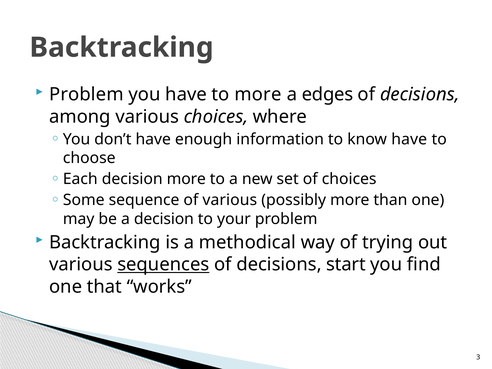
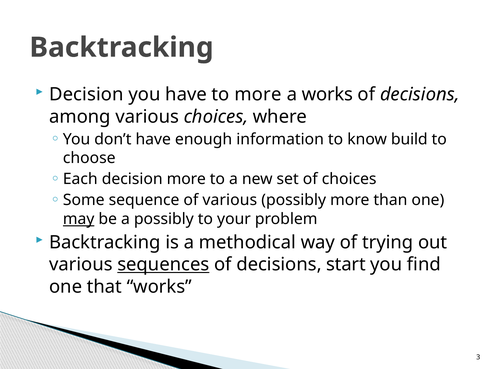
Problem: Problem -> Decision (86, 94)
a edges: edges -> works (328, 94)
know have: have -> build (409, 139)
may underline: none -> present (79, 219)
a decision: decision -> possibly (164, 219)
